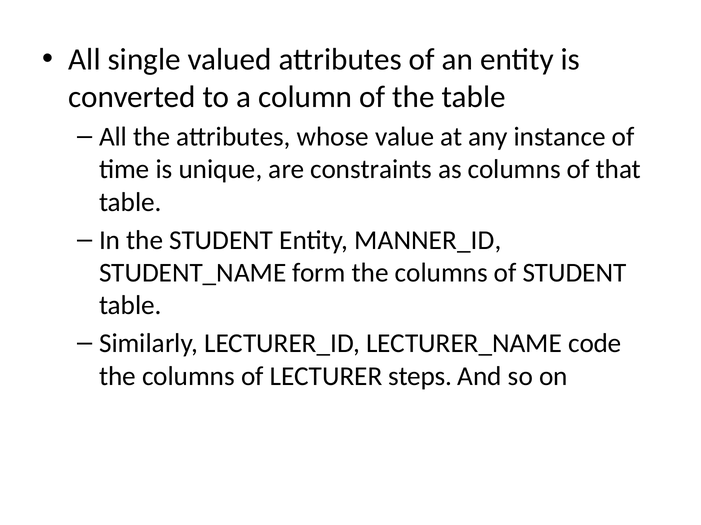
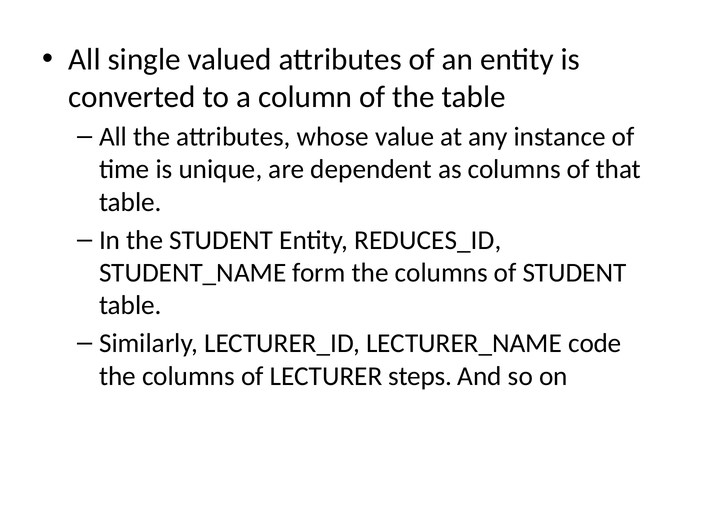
constraints: constraints -> dependent (371, 170)
MANNER_ID: MANNER_ID -> REDUCES_ID (428, 240)
